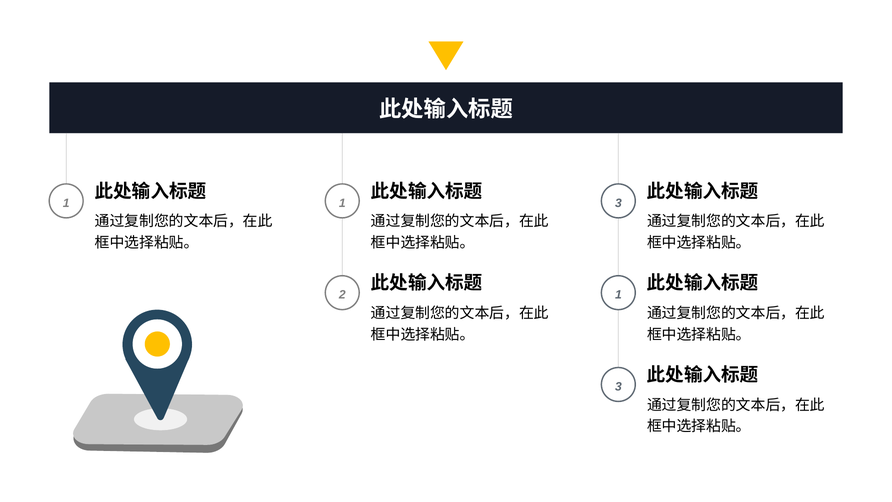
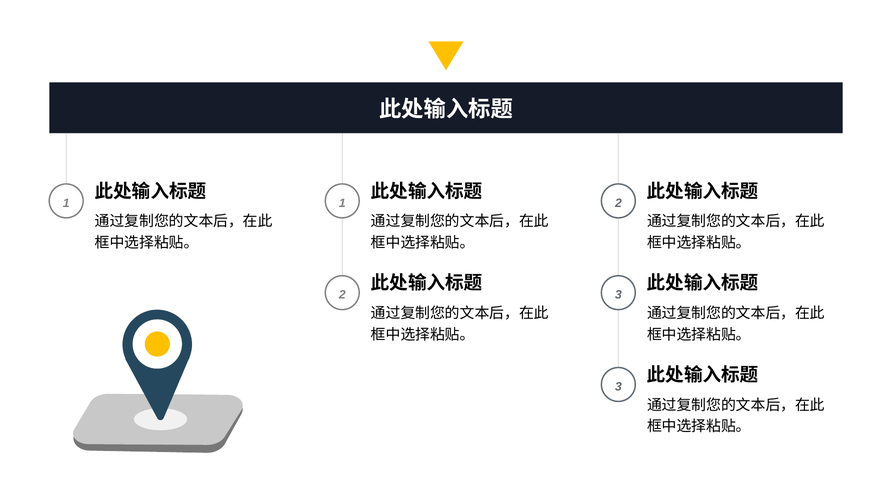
1 1 3: 3 -> 2 (618, 203)
2 1: 1 -> 3 (618, 295)
